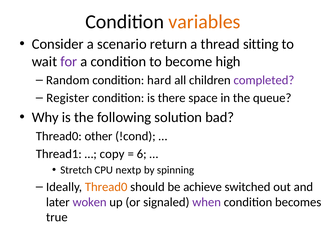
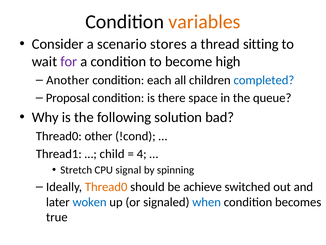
return: return -> stores (168, 44)
Random: Random -> Another (68, 80)
hard: hard -> each (159, 80)
completed colour: purple -> blue (264, 80)
Register: Register -> Proposal (68, 98)
copy: copy -> child (112, 154)
6: 6 -> 4 (142, 154)
nextp: nextp -> signal (128, 170)
woken colour: purple -> blue (90, 202)
when colour: purple -> blue (207, 202)
